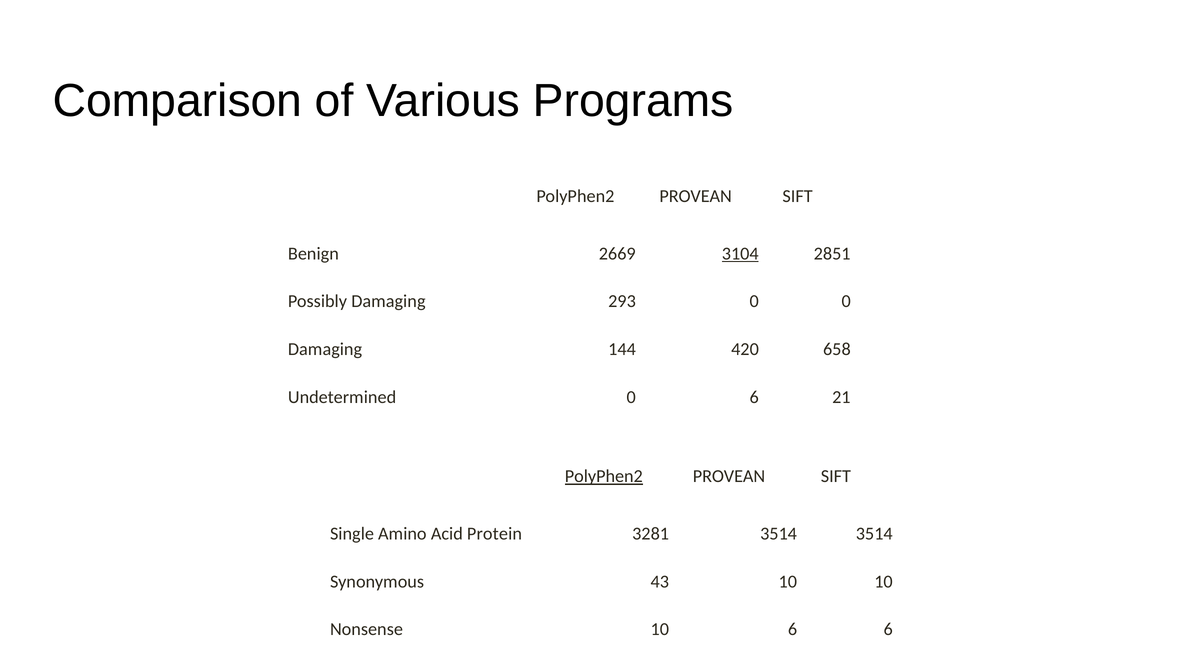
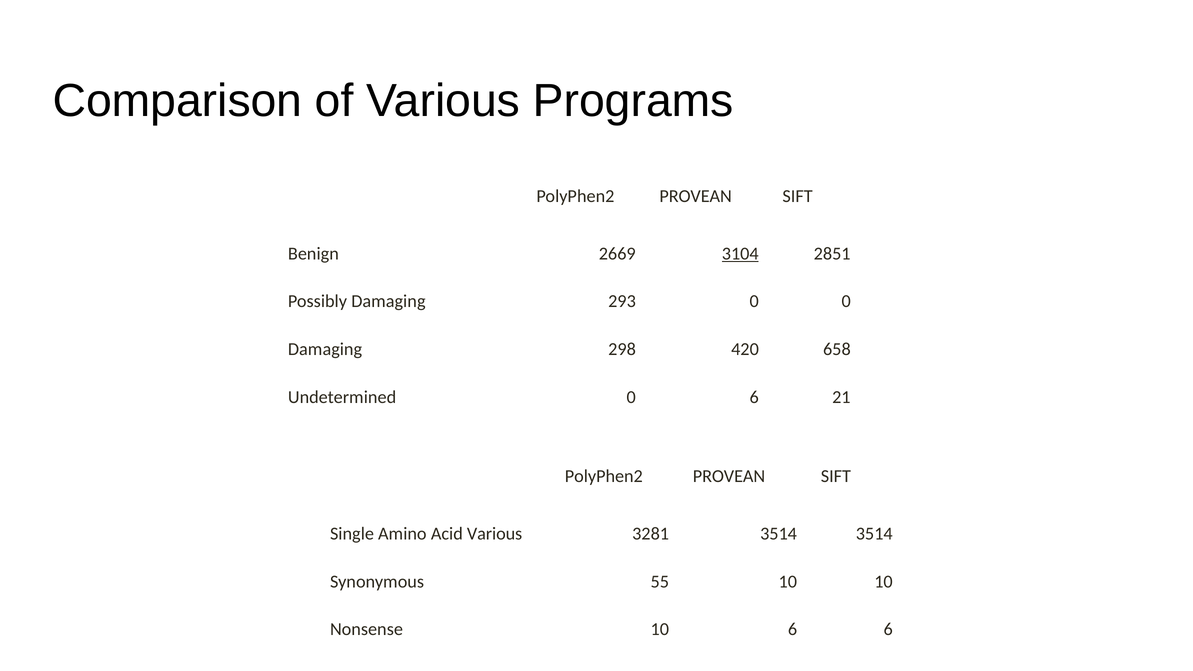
144: 144 -> 298 (622, 349)
PolyPhen2 underline: present -> none (604, 476)
Acid Protein: Protein -> Various (495, 534)
43: 43 -> 55 (660, 582)
